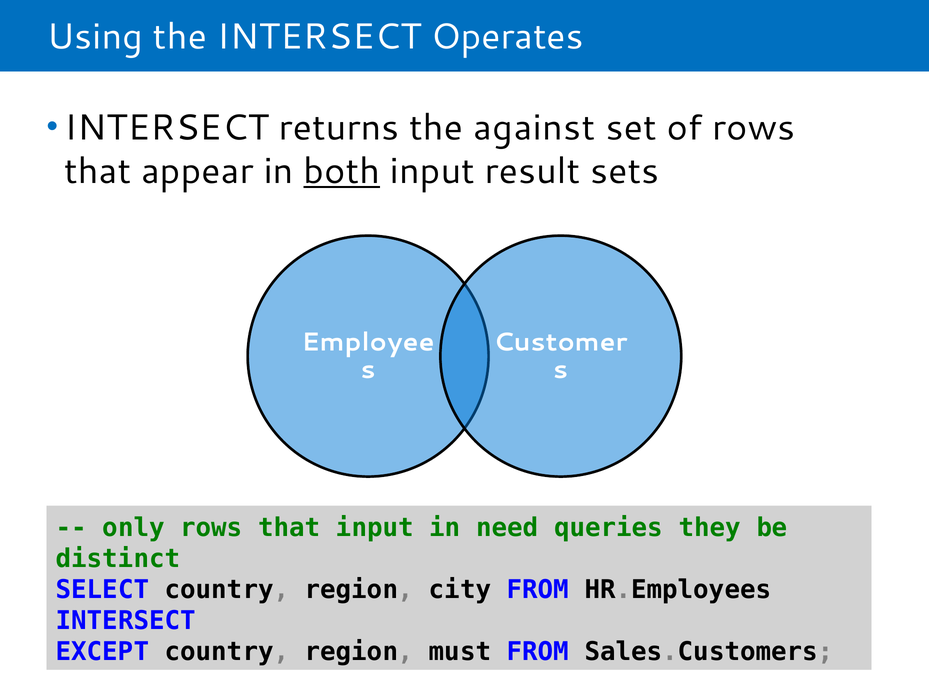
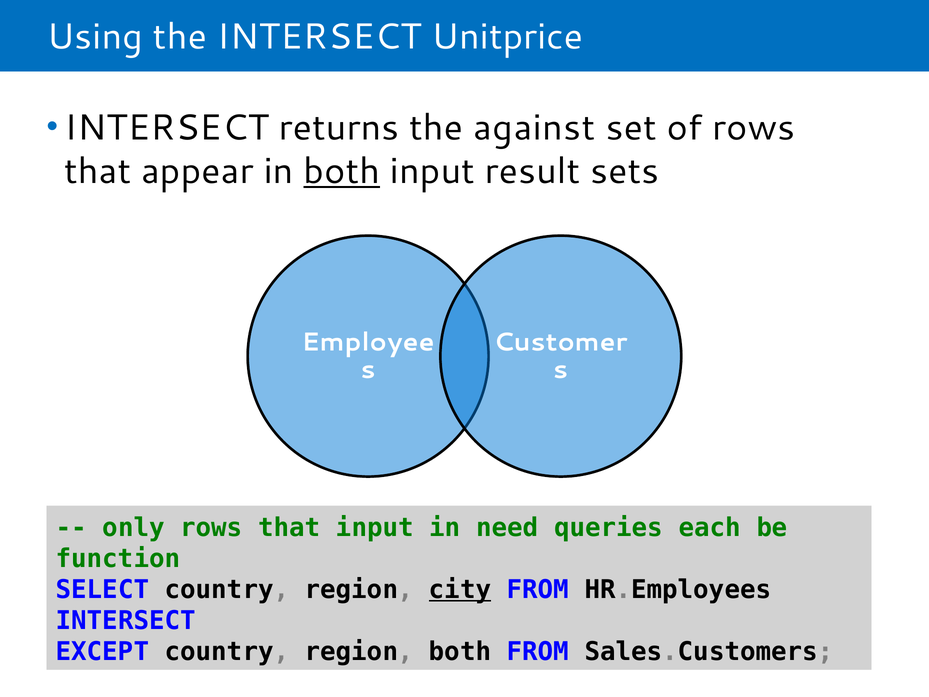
Operates: Operates -> Unitprice (507, 37)
they: they -> each (710, 527)
distinct: distinct -> function (118, 558)
city underline: none -> present (460, 589)
region must: must -> both (460, 651)
